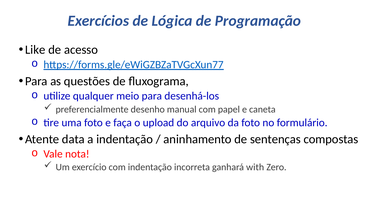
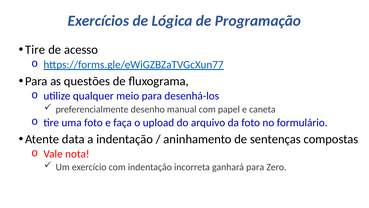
Like: Like -> Tire (35, 50)
ganhará with: with -> para (255, 167)
